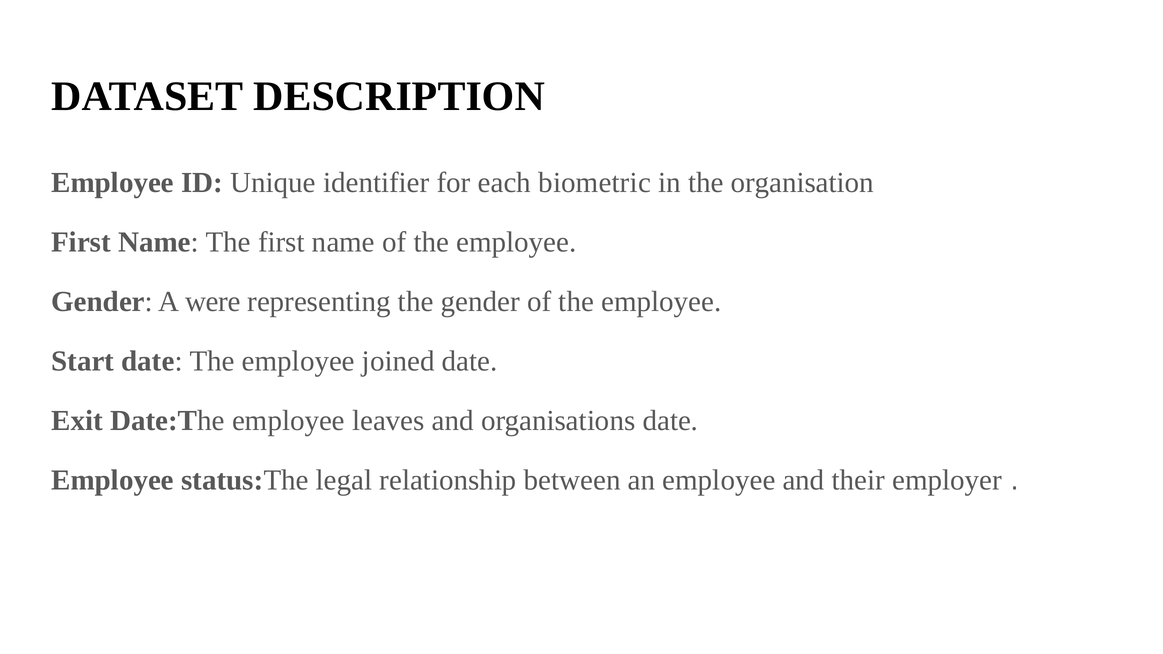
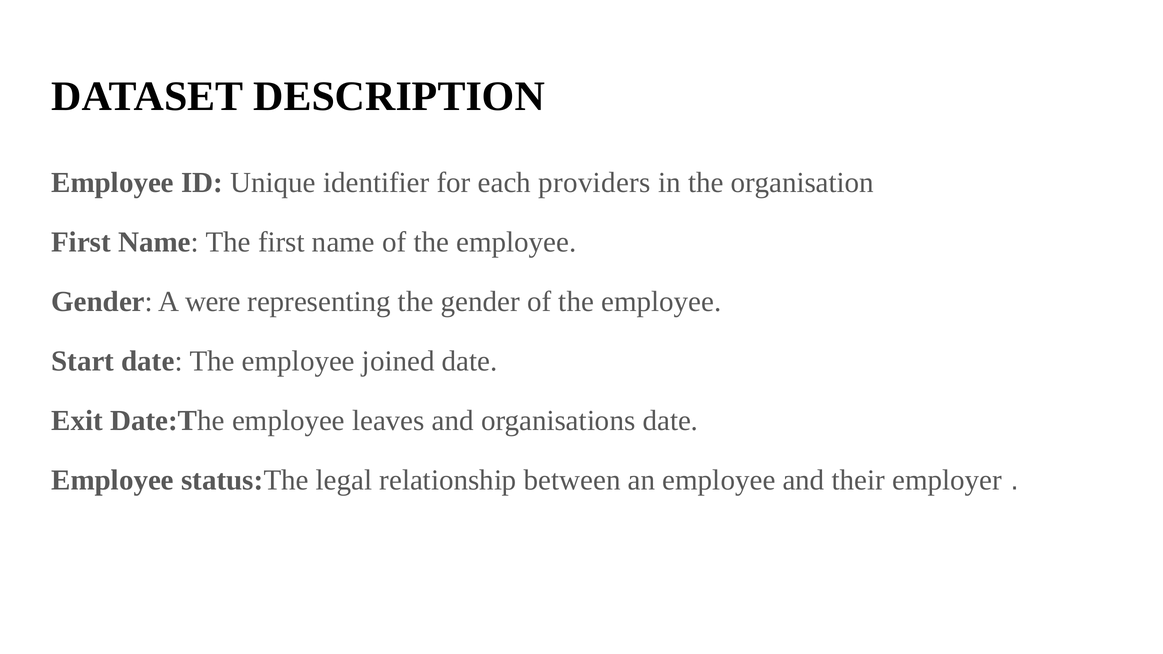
biometric: biometric -> providers (595, 183)
